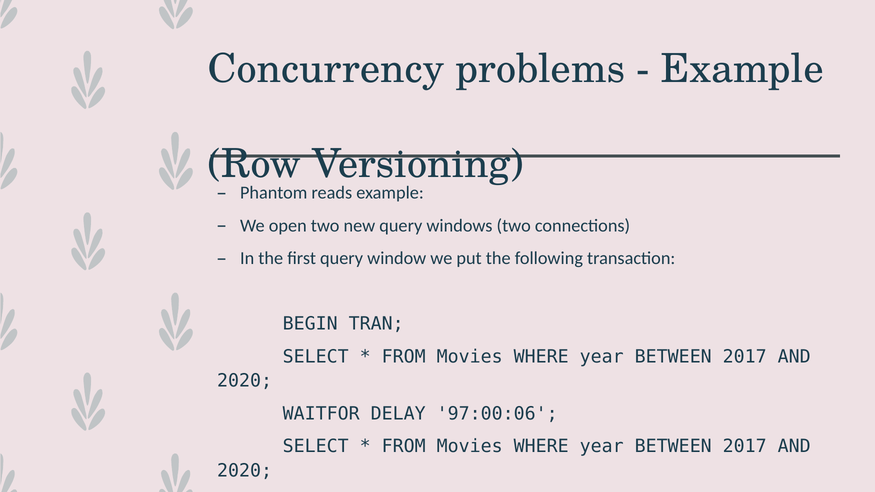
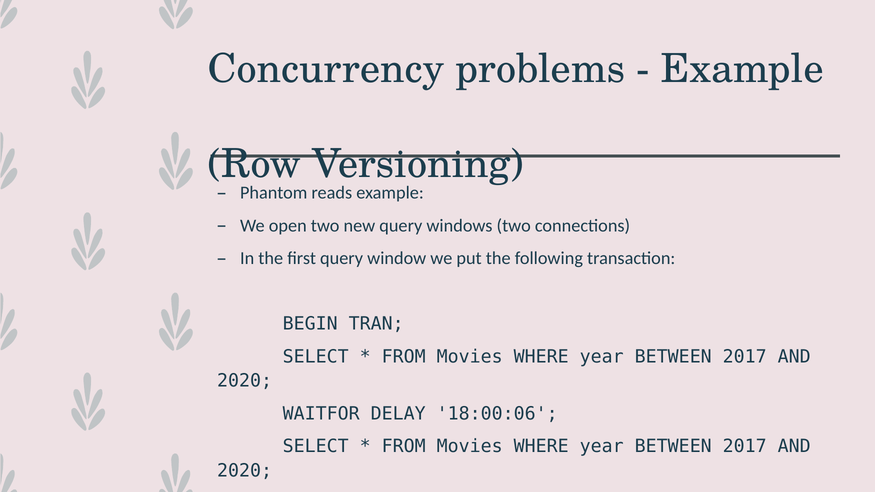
97:00:06: 97:00:06 -> 18:00:06 (497, 414)
